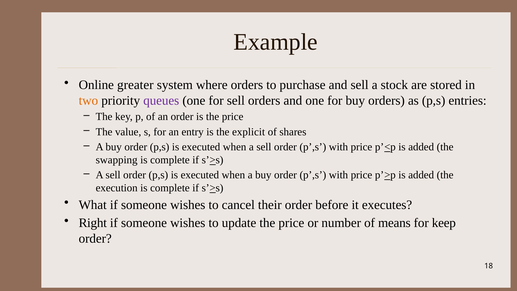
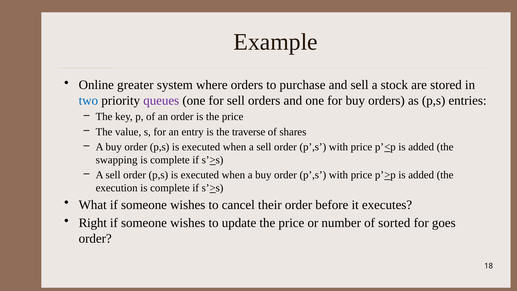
two colour: orange -> blue (88, 100)
explicit: explicit -> traverse (249, 132)
means: means -> sorted (394, 223)
keep: keep -> goes (444, 223)
